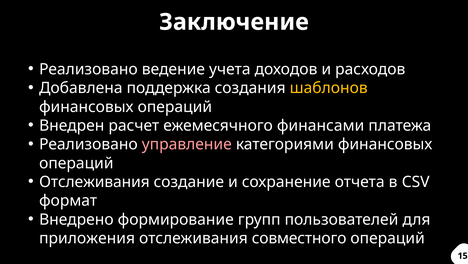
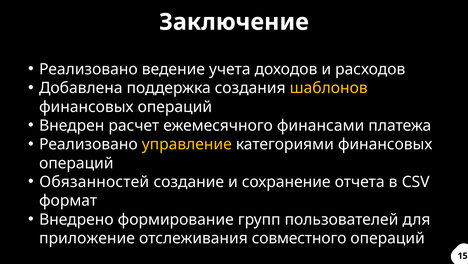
управление colour: pink -> yellow (187, 144)
Отслеживания: Отслеживания -> Обязанностей (94, 181)
приложения: приложения -> приложение (87, 238)
